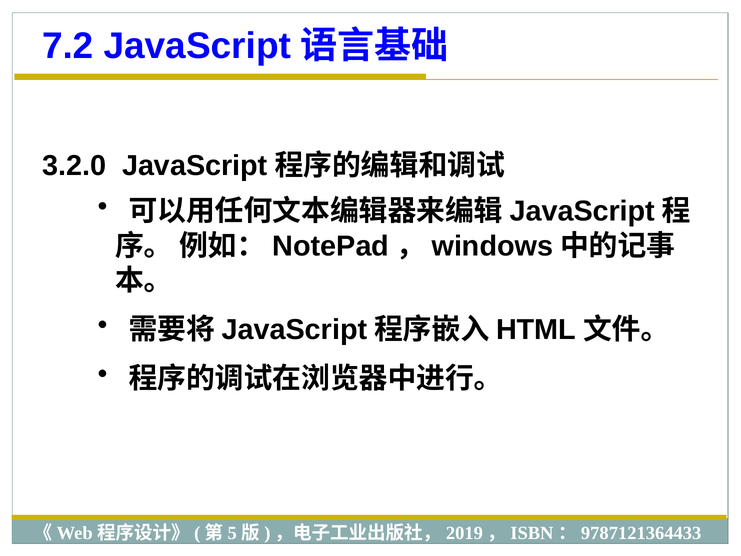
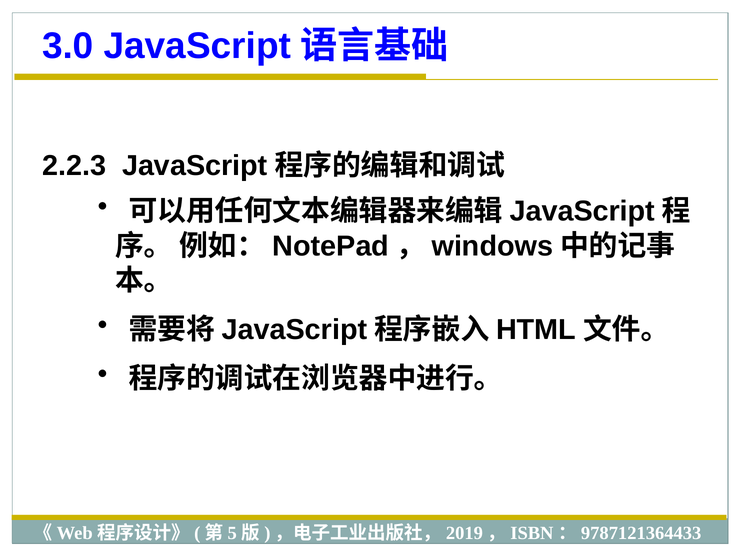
7.2: 7.2 -> 3.0 (68, 46)
3.2.0: 3.2.0 -> 2.2.3 (74, 166)
